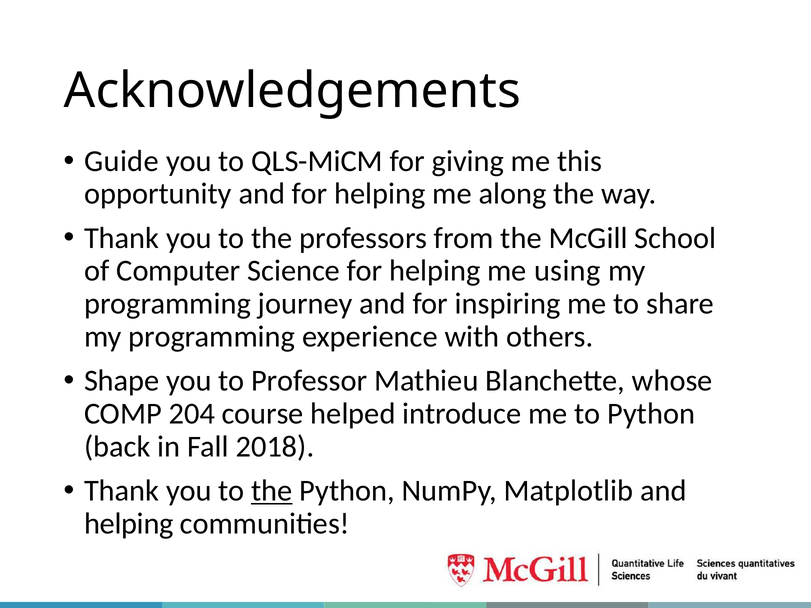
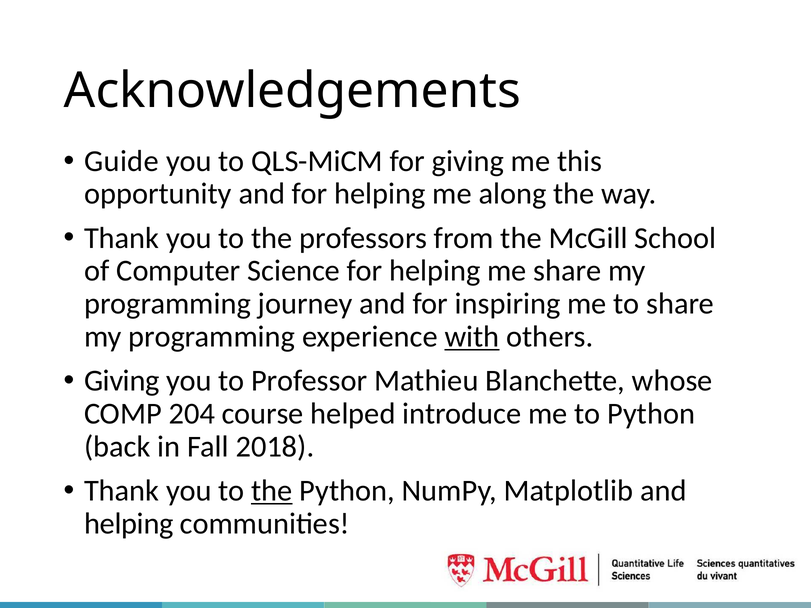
me using: using -> share (567, 271)
with underline: none -> present (472, 337)
Shape: Shape -> Giving (122, 381)
